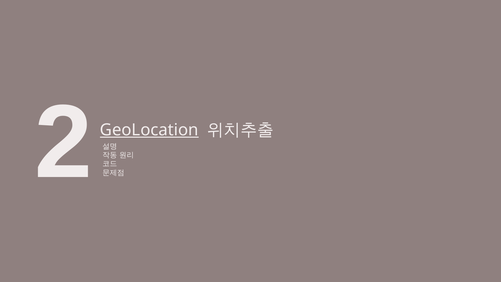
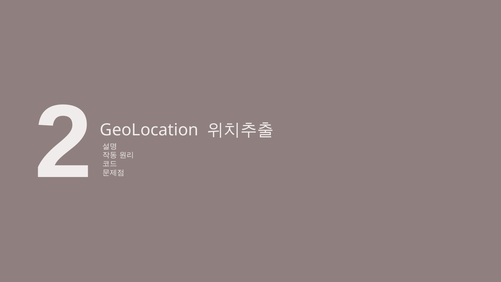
GeoLocation underline: present -> none (149, 130)
